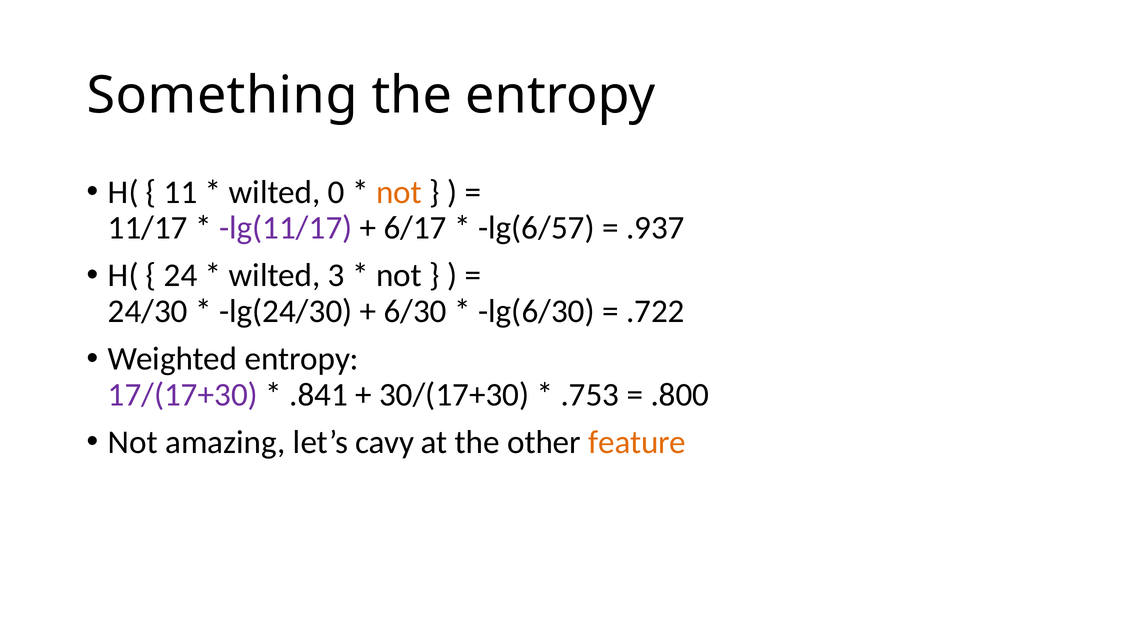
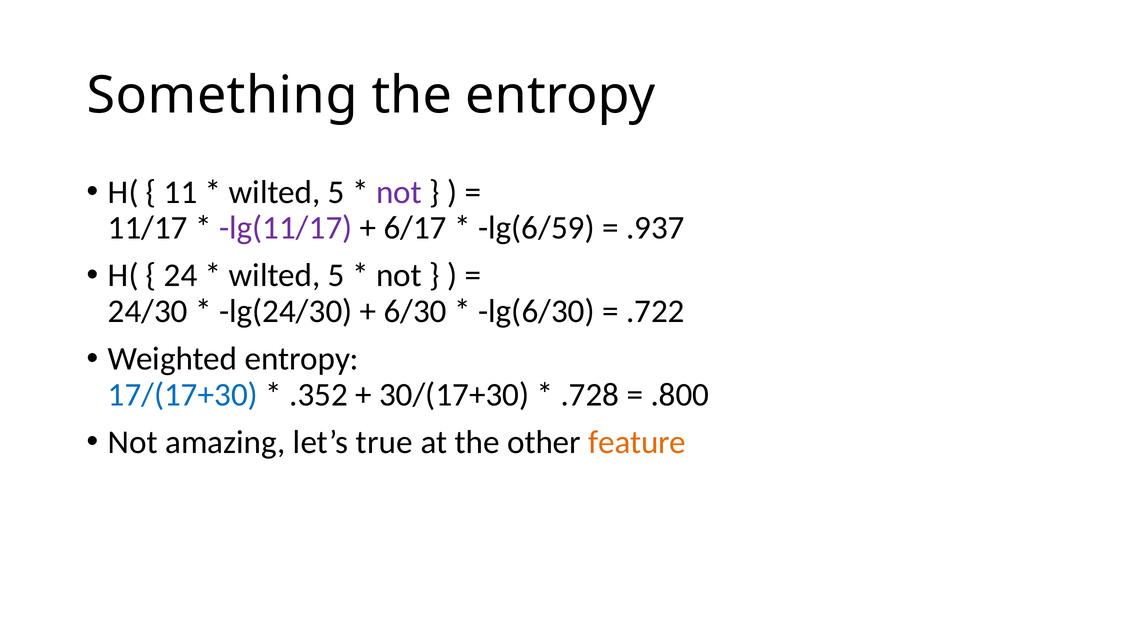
0: 0 -> 5 (336, 192)
not colour: orange -> purple (399, 192)
lg(6/57: lg(6/57 -> lg(6/59 (536, 228)
3: 3 -> 5 (336, 275)
17/(17+30 colour: purple -> blue (183, 395)
.841: .841 -> .352 (319, 395)
.753: .753 -> .728 (590, 395)
cavy: cavy -> true (384, 442)
